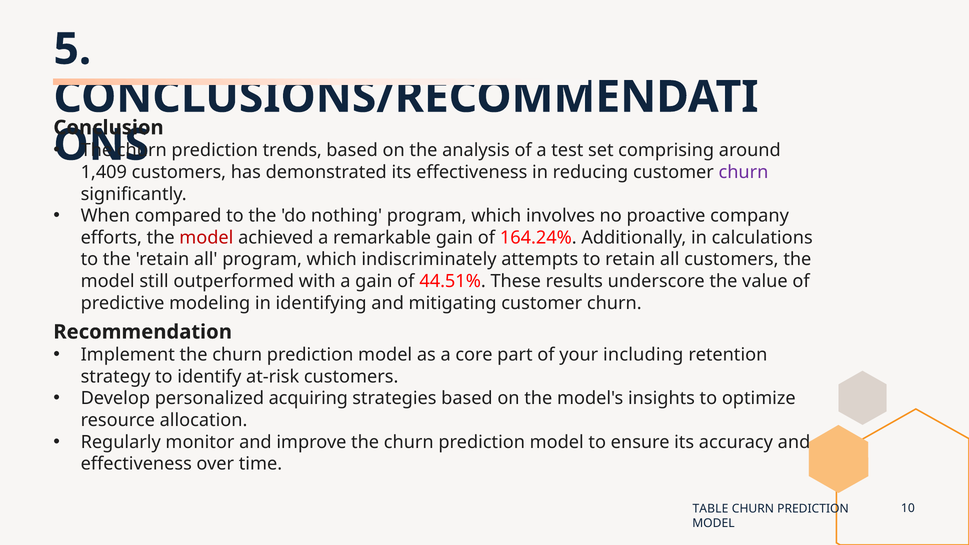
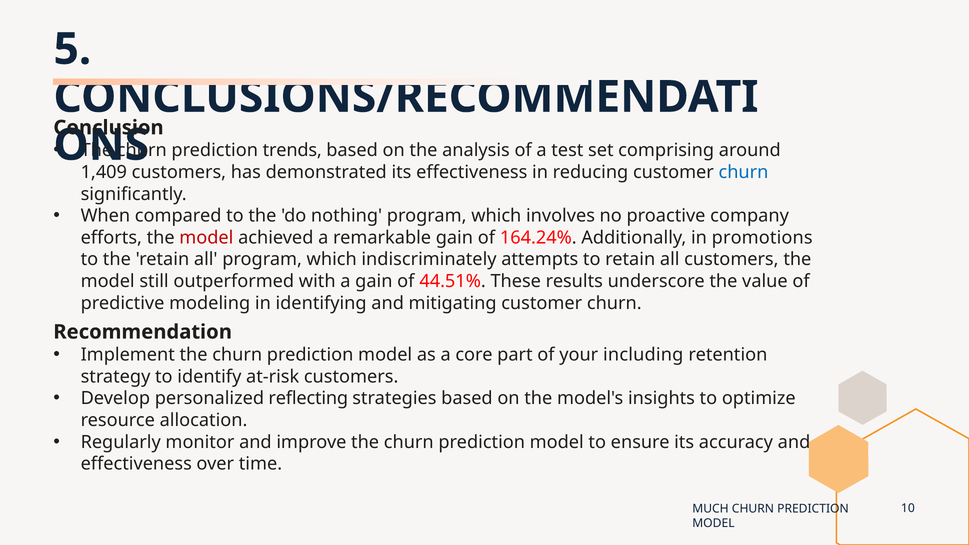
churn colour: purple -> blue (743, 172)
calculations: calculations -> promotions (762, 238)
acquiring: acquiring -> reflecting (308, 398)
TABLE: TABLE -> MUCH (711, 509)
